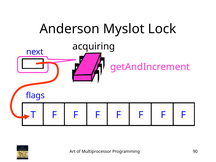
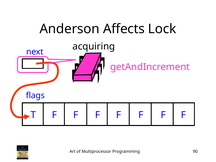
Myslot: Myslot -> Affects (124, 29)
